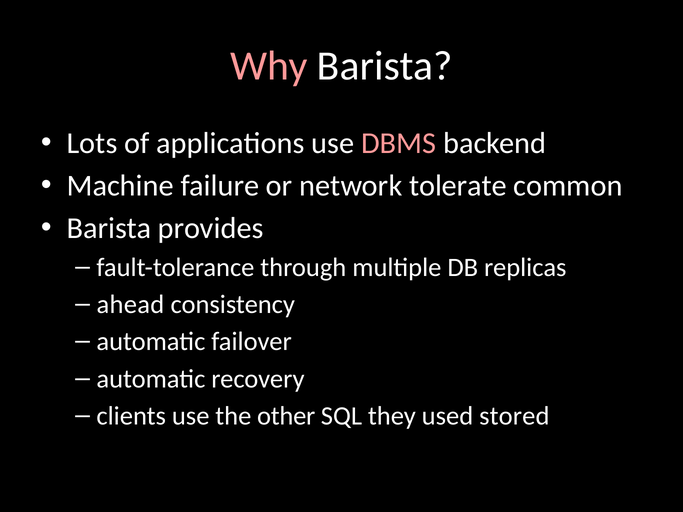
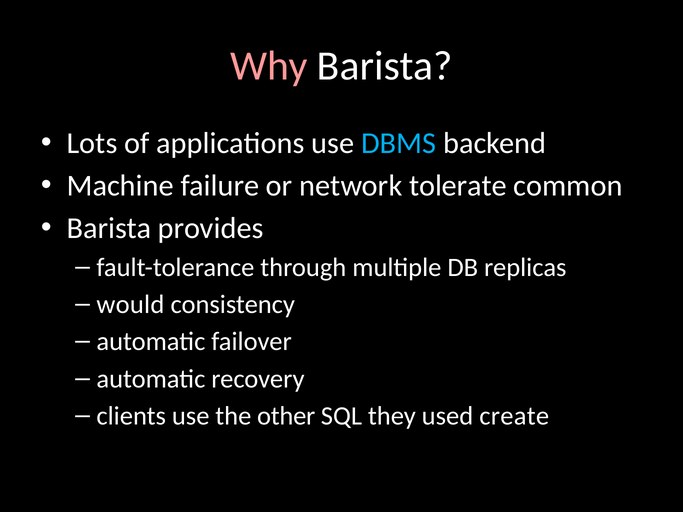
DBMS colour: pink -> light blue (399, 143)
ahead: ahead -> would (130, 305)
stored: stored -> create (514, 416)
